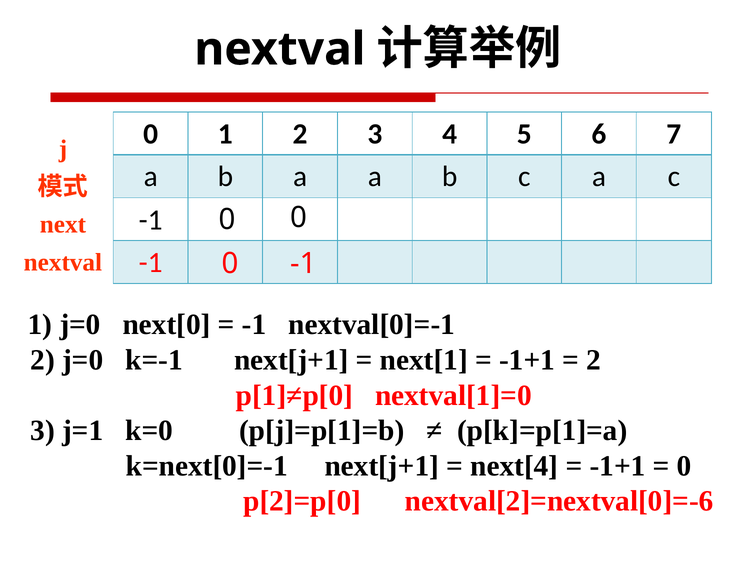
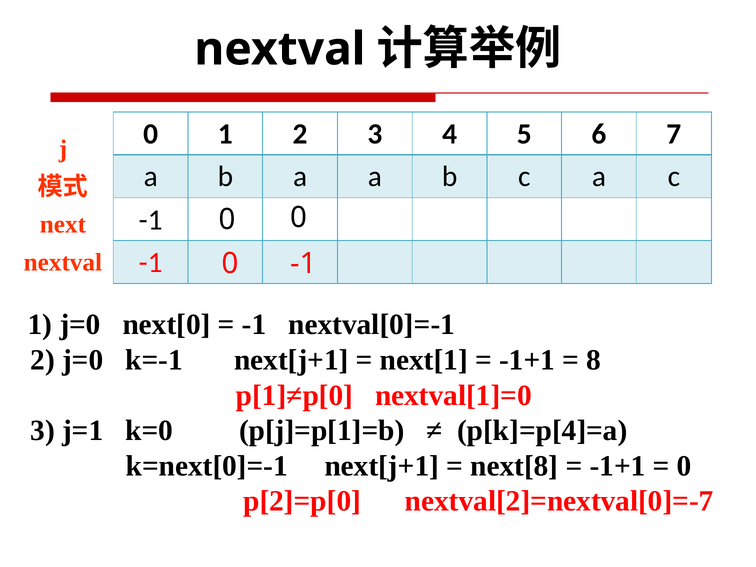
2: 2 -> 8 (594, 360)
p[k]=p[1]=a: p[k]=p[1]=a -> p[k]=p[4]=a (542, 431)
next[4: next[4 -> next[8 (514, 466)
nextval[2]=nextval[0]=-6: nextval[2]=nextval[0]=-6 -> nextval[2]=nextval[0]=-7 (559, 501)
